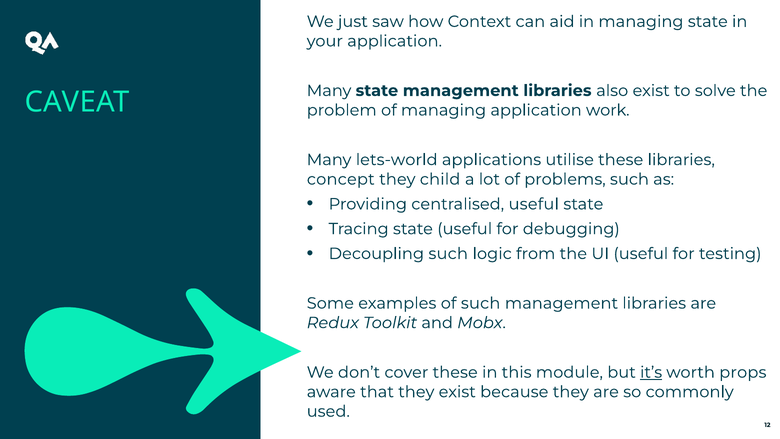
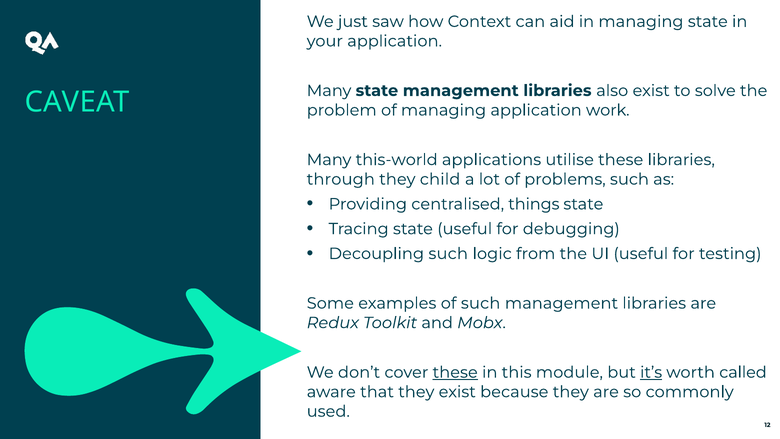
lets-world: lets-world -> this-world (397, 160)
concept: concept -> through (341, 179)
centralised useful: useful -> things (534, 204)
these underline: none -> present (455, 372)
props: props -> called (743, 372)
